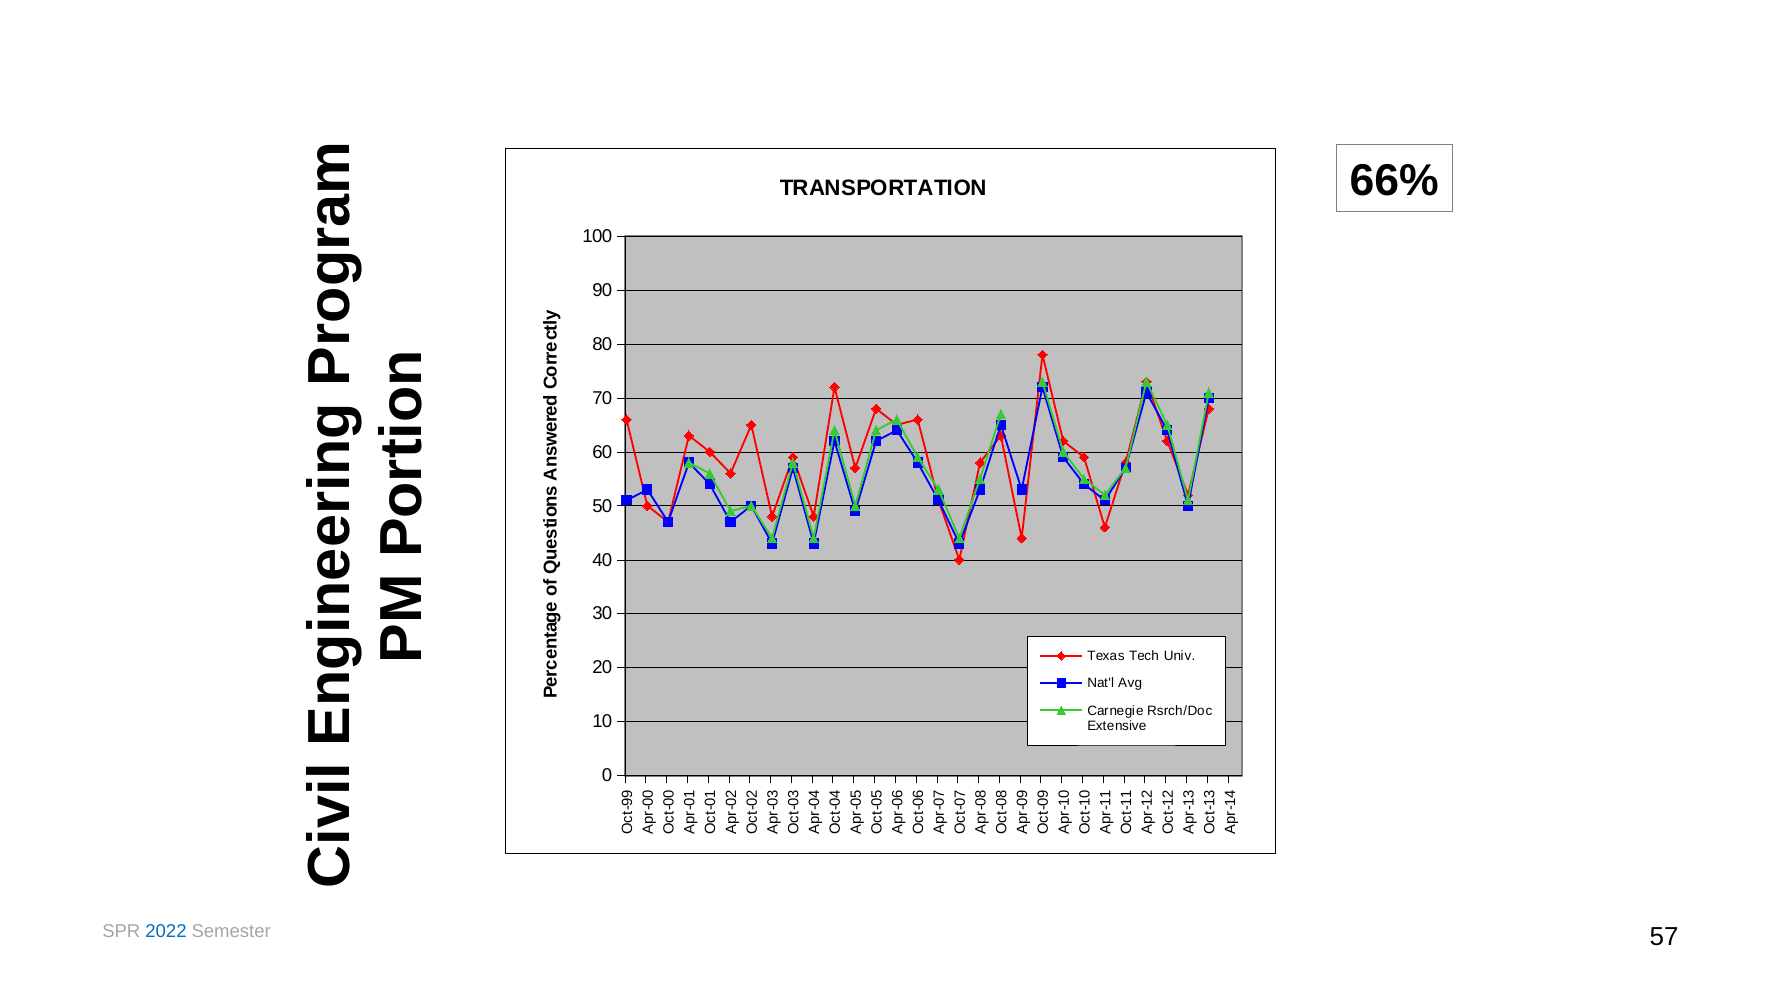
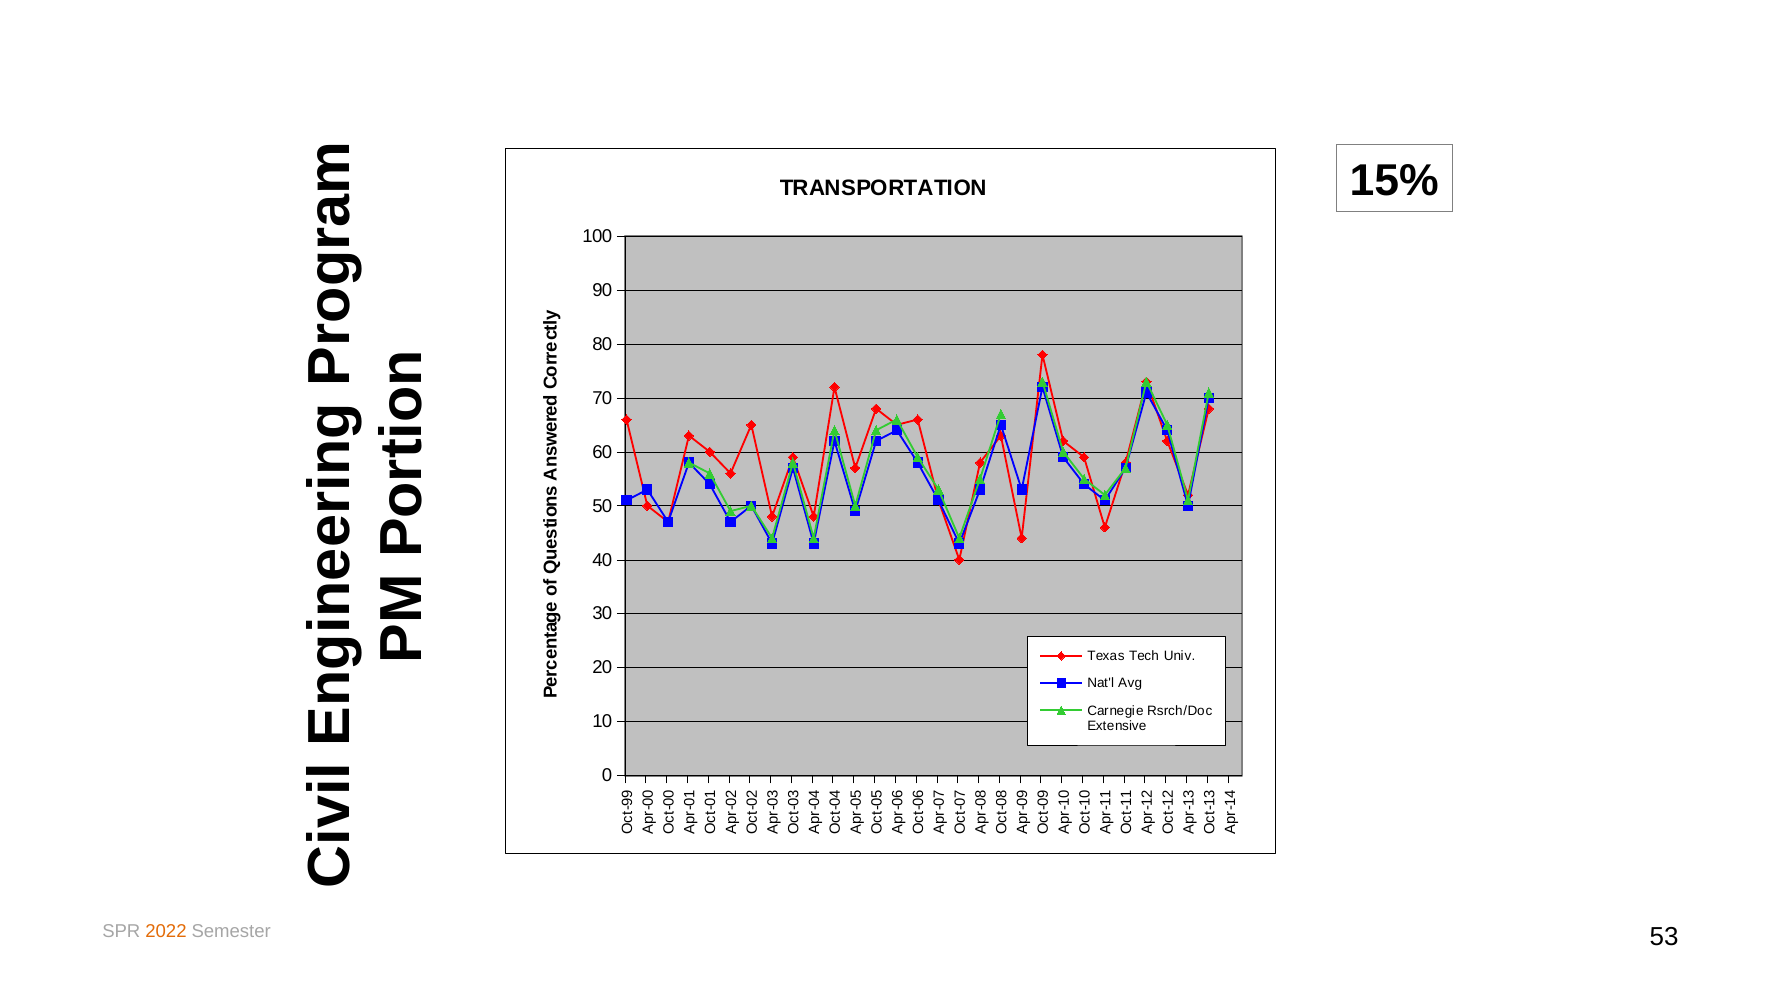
66%: 66% -> 15% (1394, 181)
2022 colour: blue -> orange (166, 931)
57: 57 -> 53 (1664, 936)
